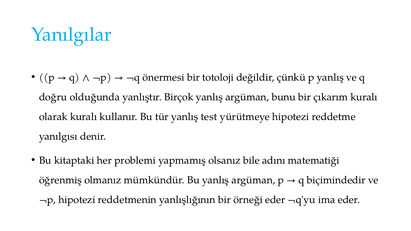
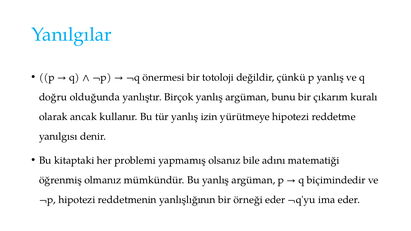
olarak kuralı: kuralı -> ancak (83, 117)
test: test -> izin (209, 117)
